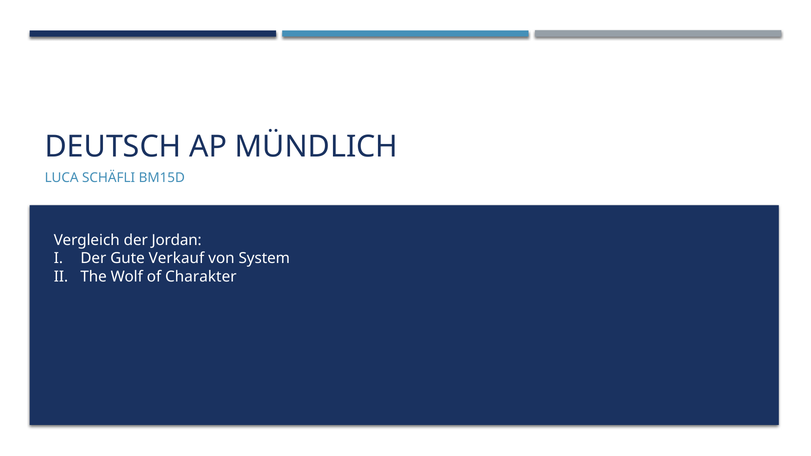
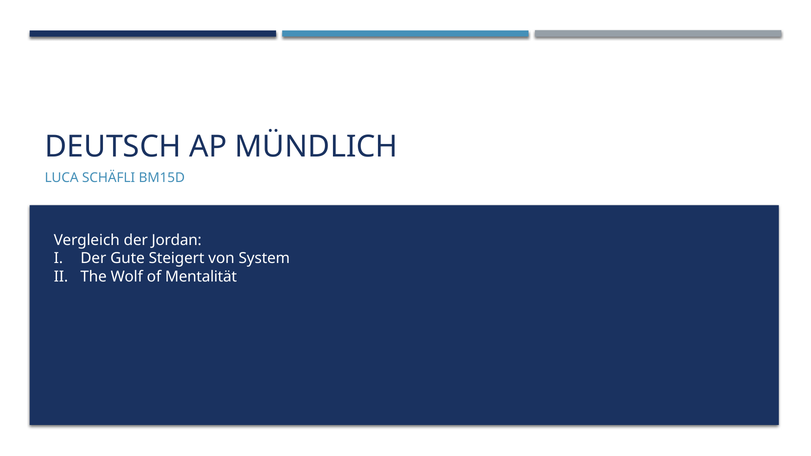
Verkauf: Verkauf -> Steigert (177, 259)
Charakter: Charakter -> Mentalität (201, 277)
